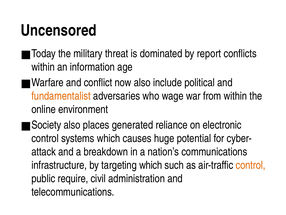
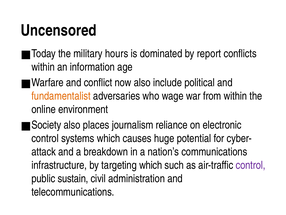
threat: threat -> hours (117, 54)
generated: generated -> journalism (133, 125)
control colour: orange -> purple (251, 165)
require: require -> sustain (73, 178)
